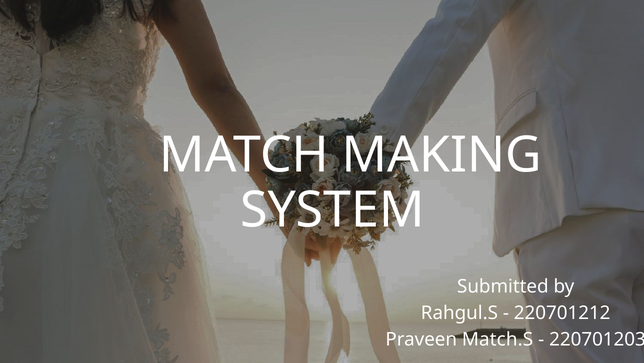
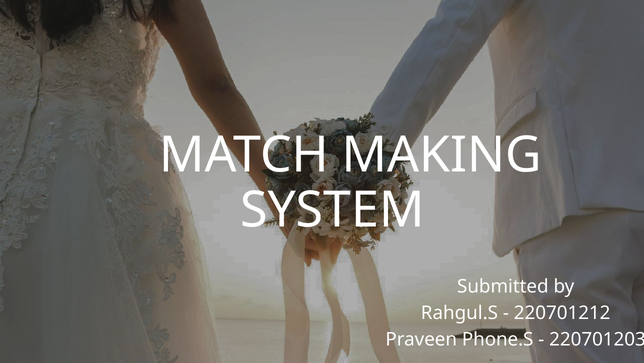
Match.S: Match.S -> Phone.S (498, 339)
